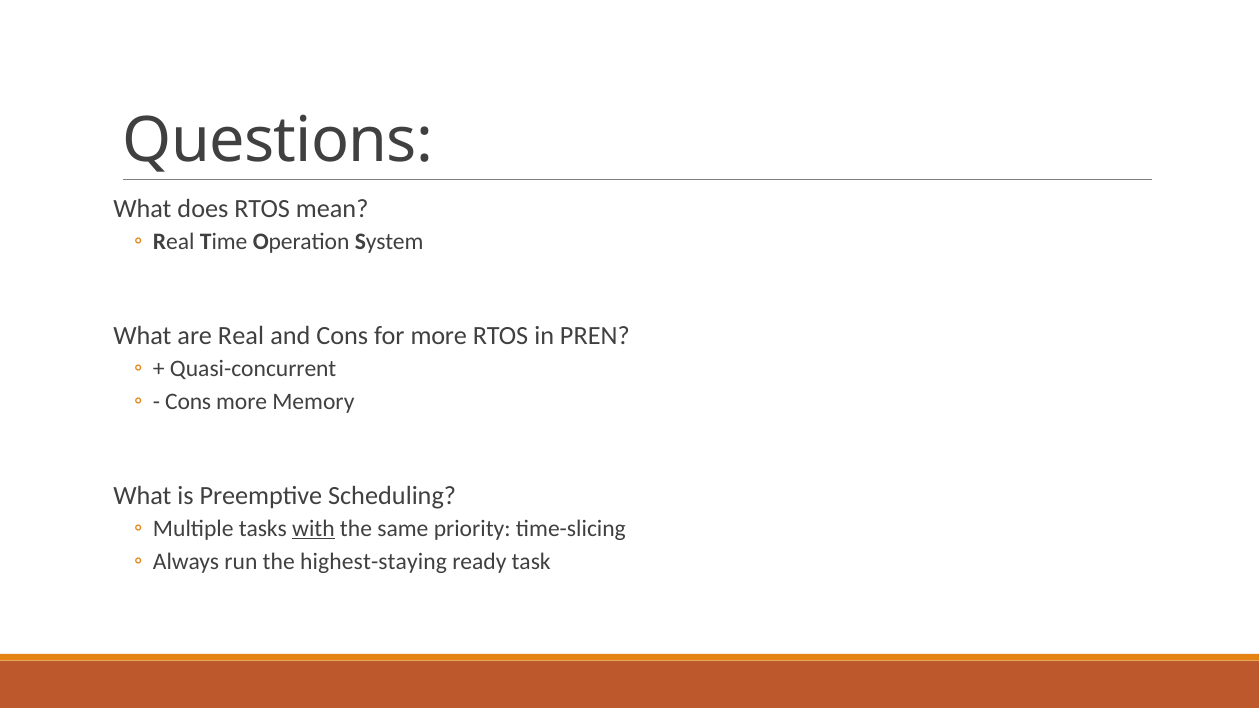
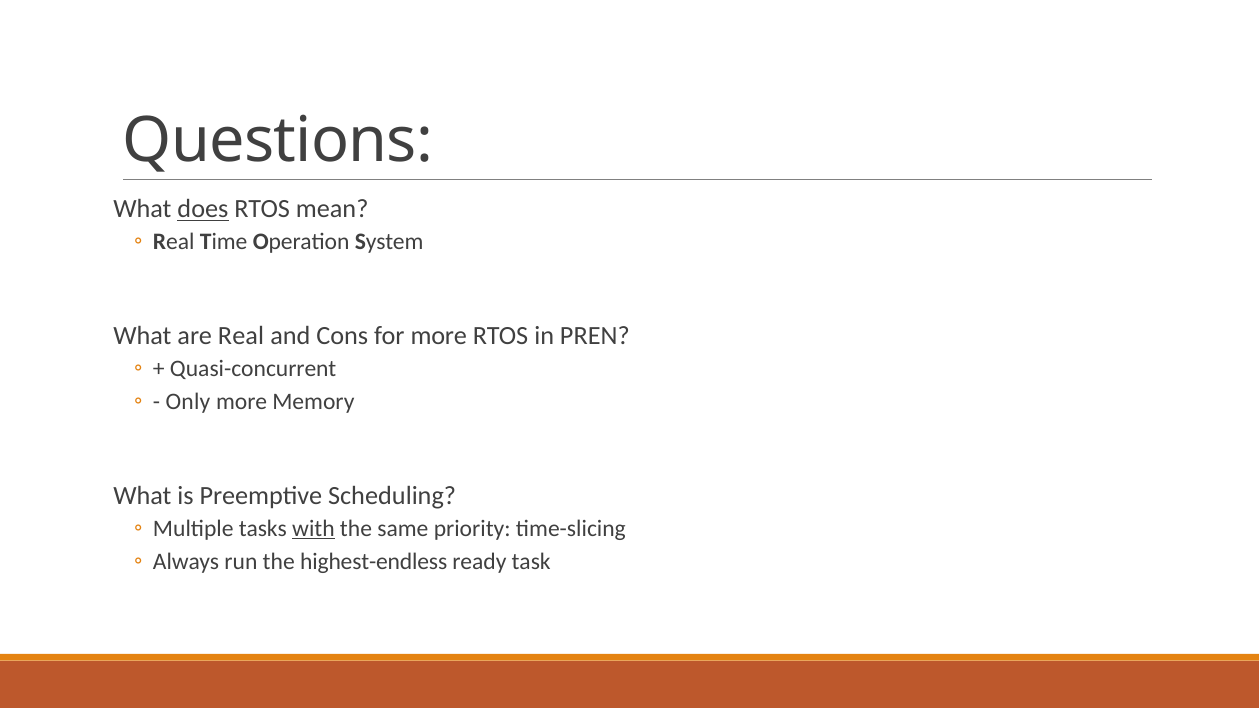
does underline: none -> present (203, 209)
Cons: Cons -> Only (188, 402)
highest-staying: highest-staying -> highest-endless (374, 562)
